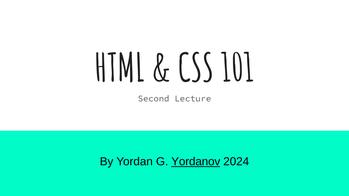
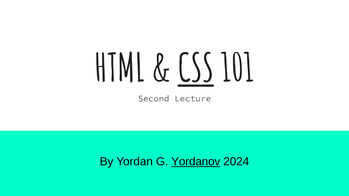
CSS underline: none -> present (196, 69)
